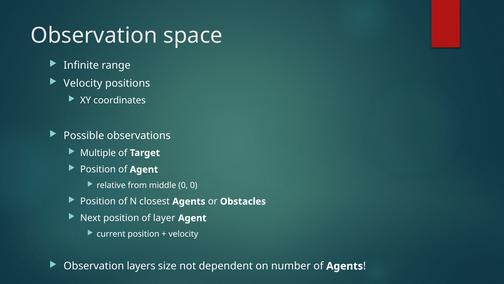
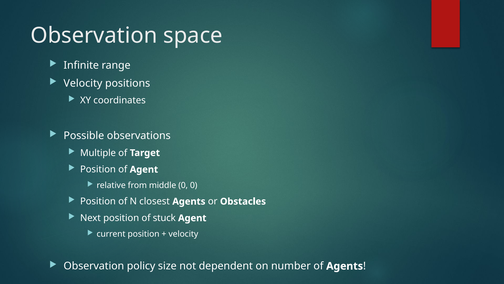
layer: layer -> stuck (164, 218)
layers: layers -> policy (141, 266)
